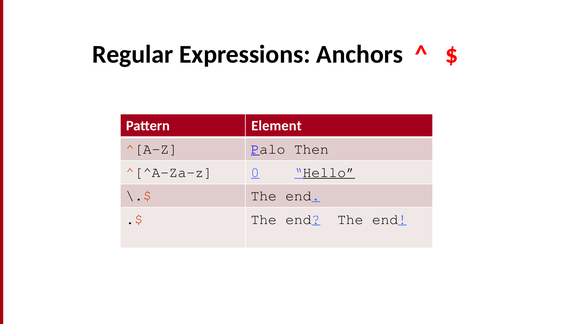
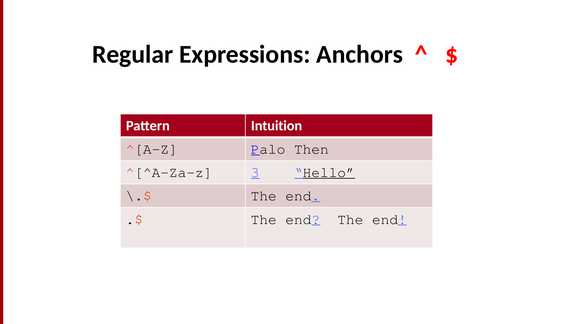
Element: Element -> Intuition (277, 126)
0: 0 -> 3 (255, 173)
